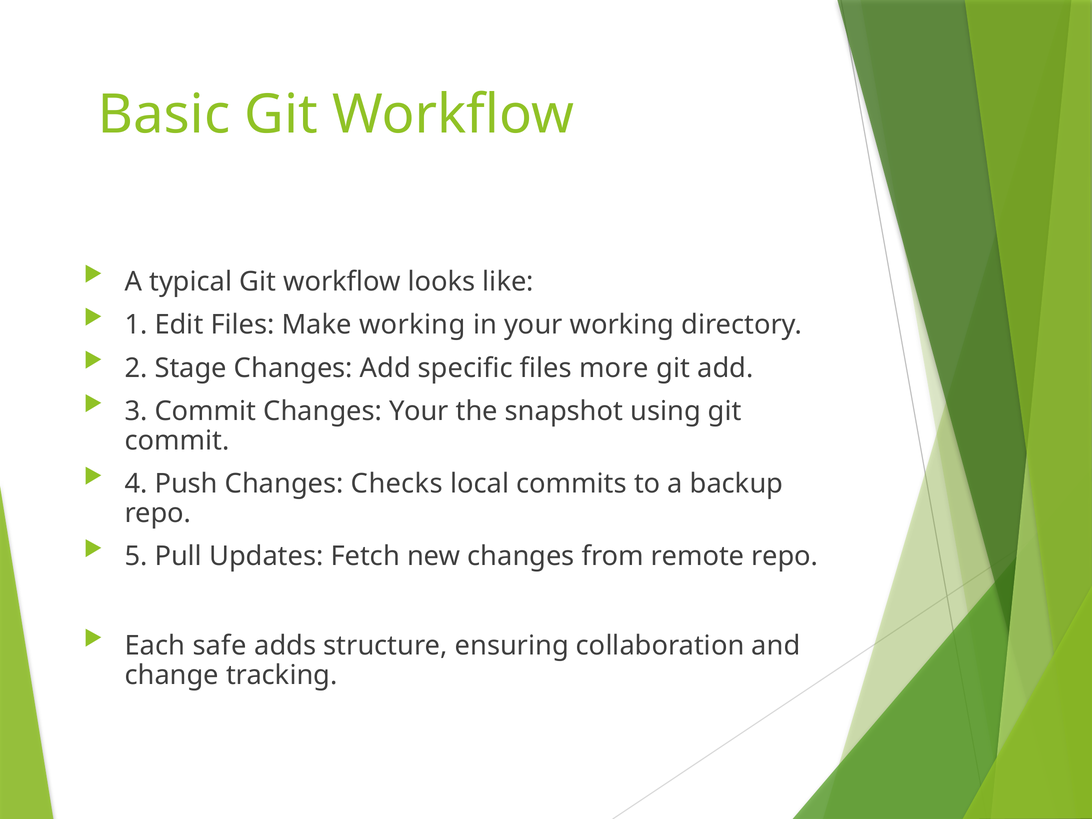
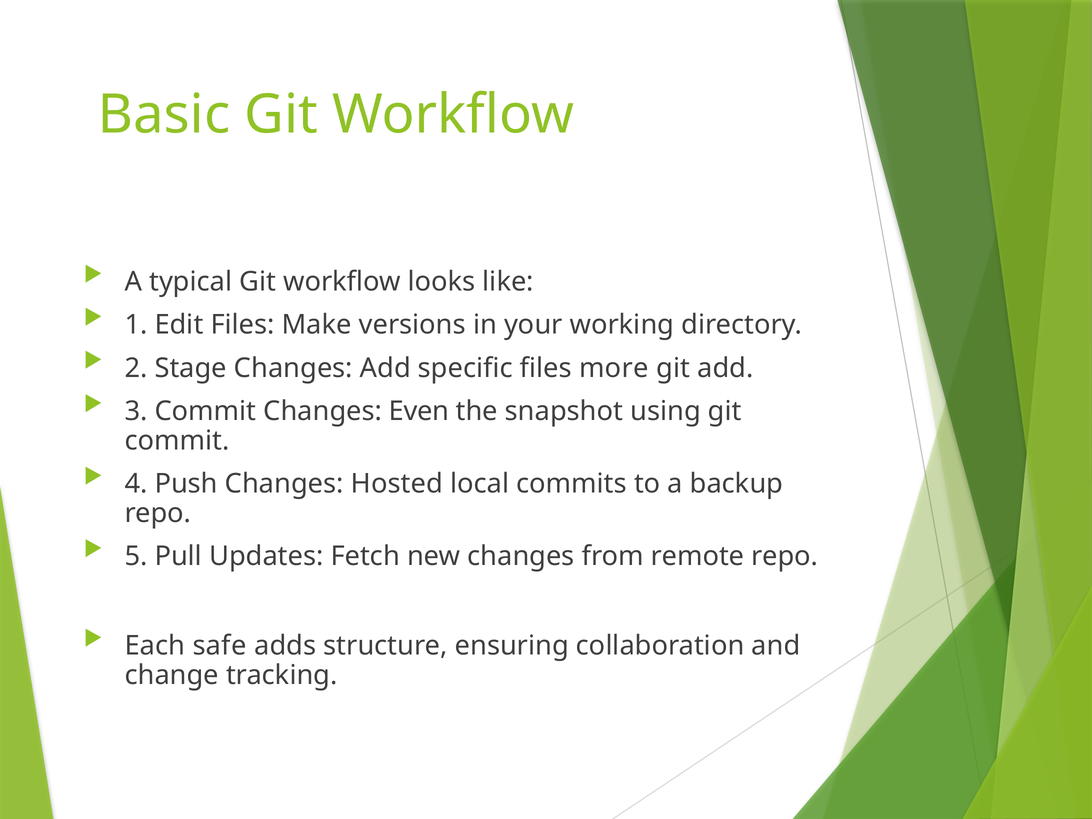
Make working: working -> versions (412, 325)
Changes Your: Your -> Even (419, 411)
Checks: Checks -> Hosted (397, 484)
